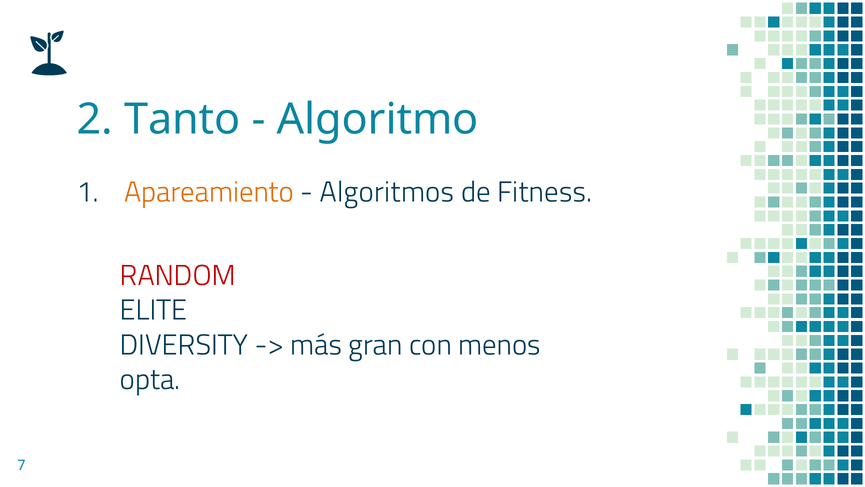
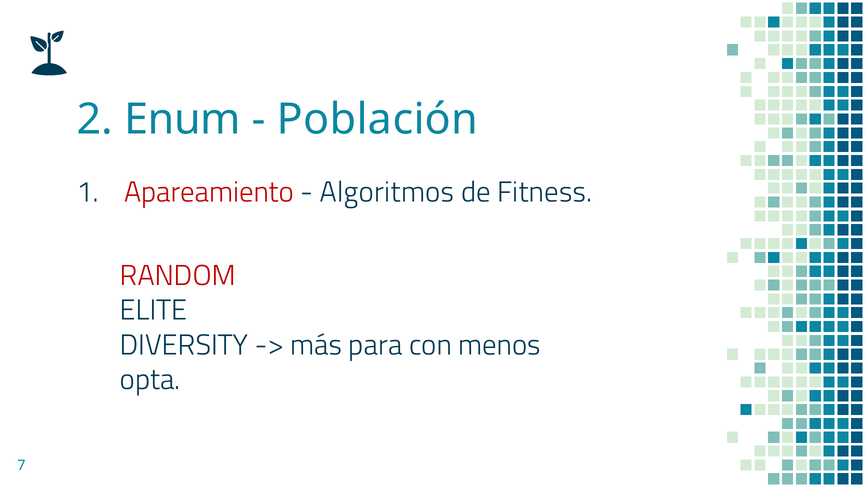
Tanto: Tanto -> Enum (183, 119)
Algoritmo: Algoritmo -> Población (377, 119)
Apareamiento colour: orange -> red (209, 192)
gran: gran -> para (375, 345)
